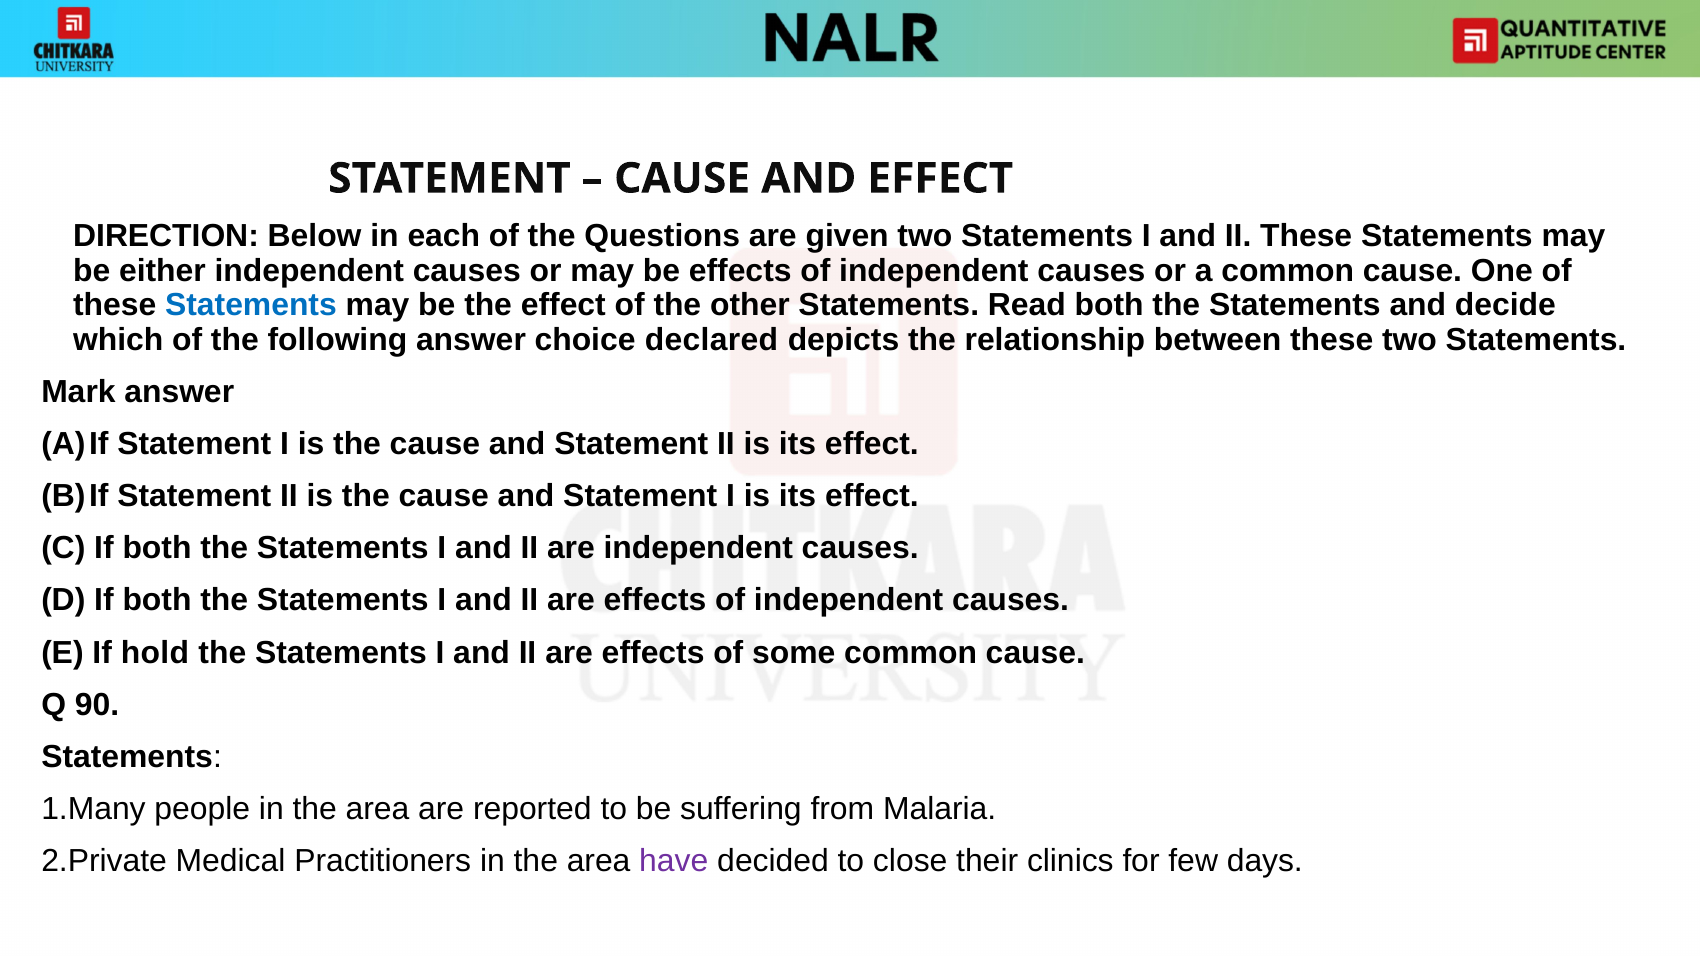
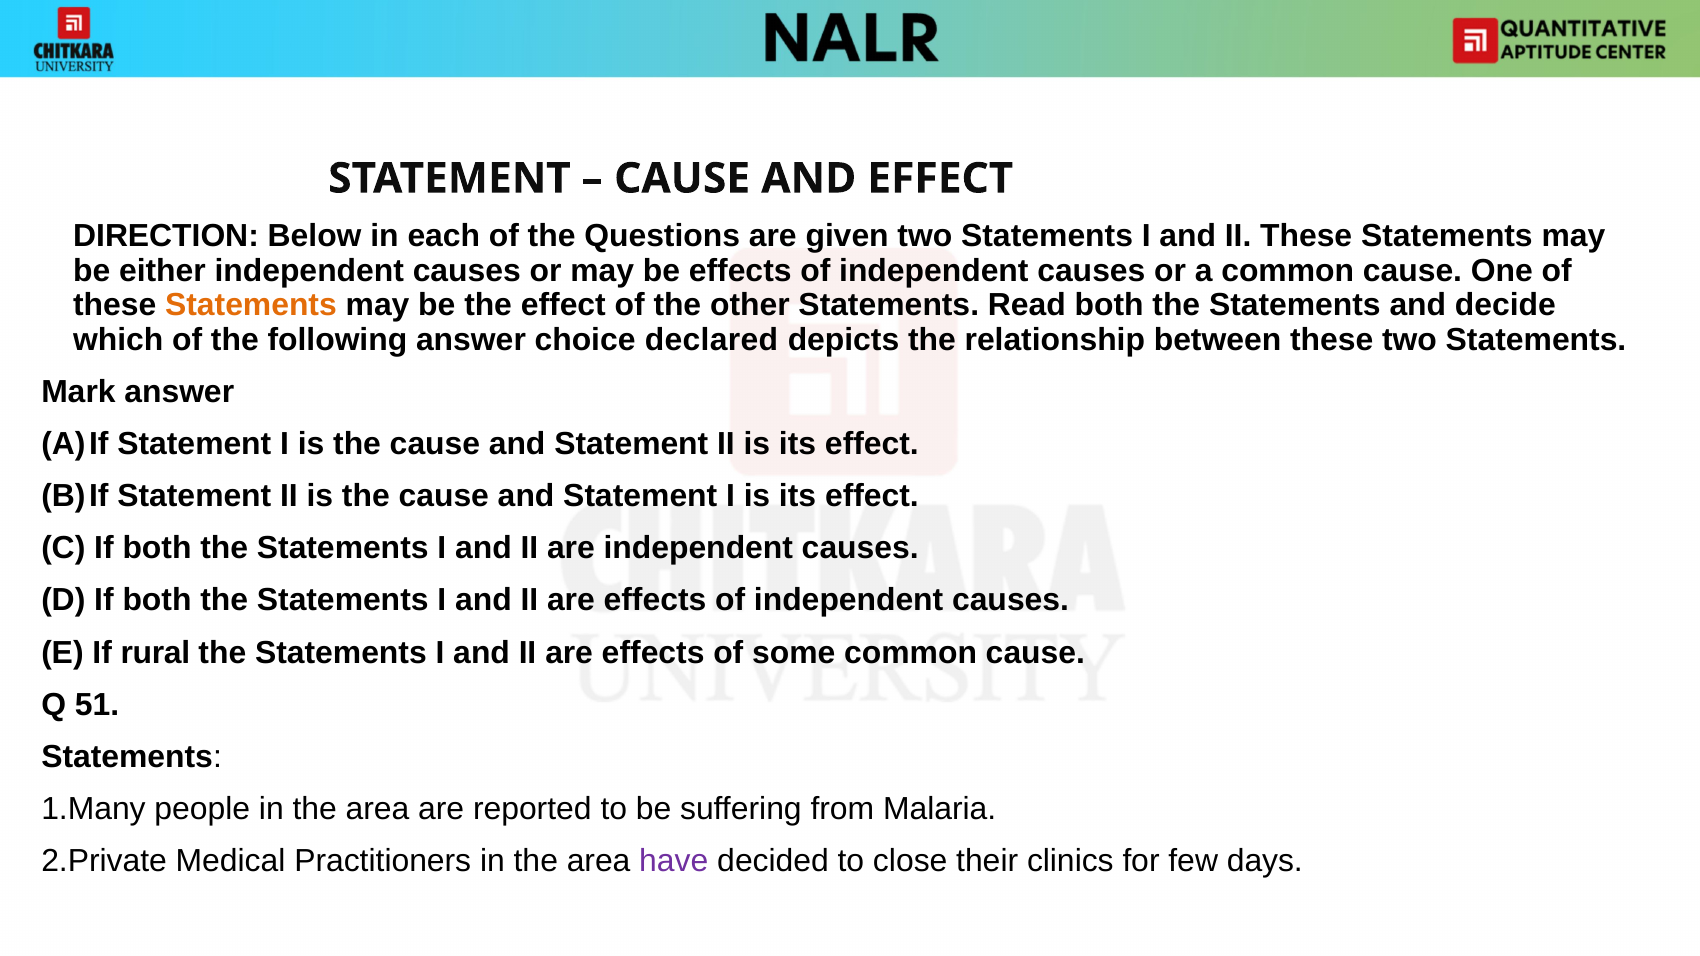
Statements colour: blue -> orange (251, 305)
hold: hold -> rural (155, 653)
90: 90 -> 51 (97, 705)
